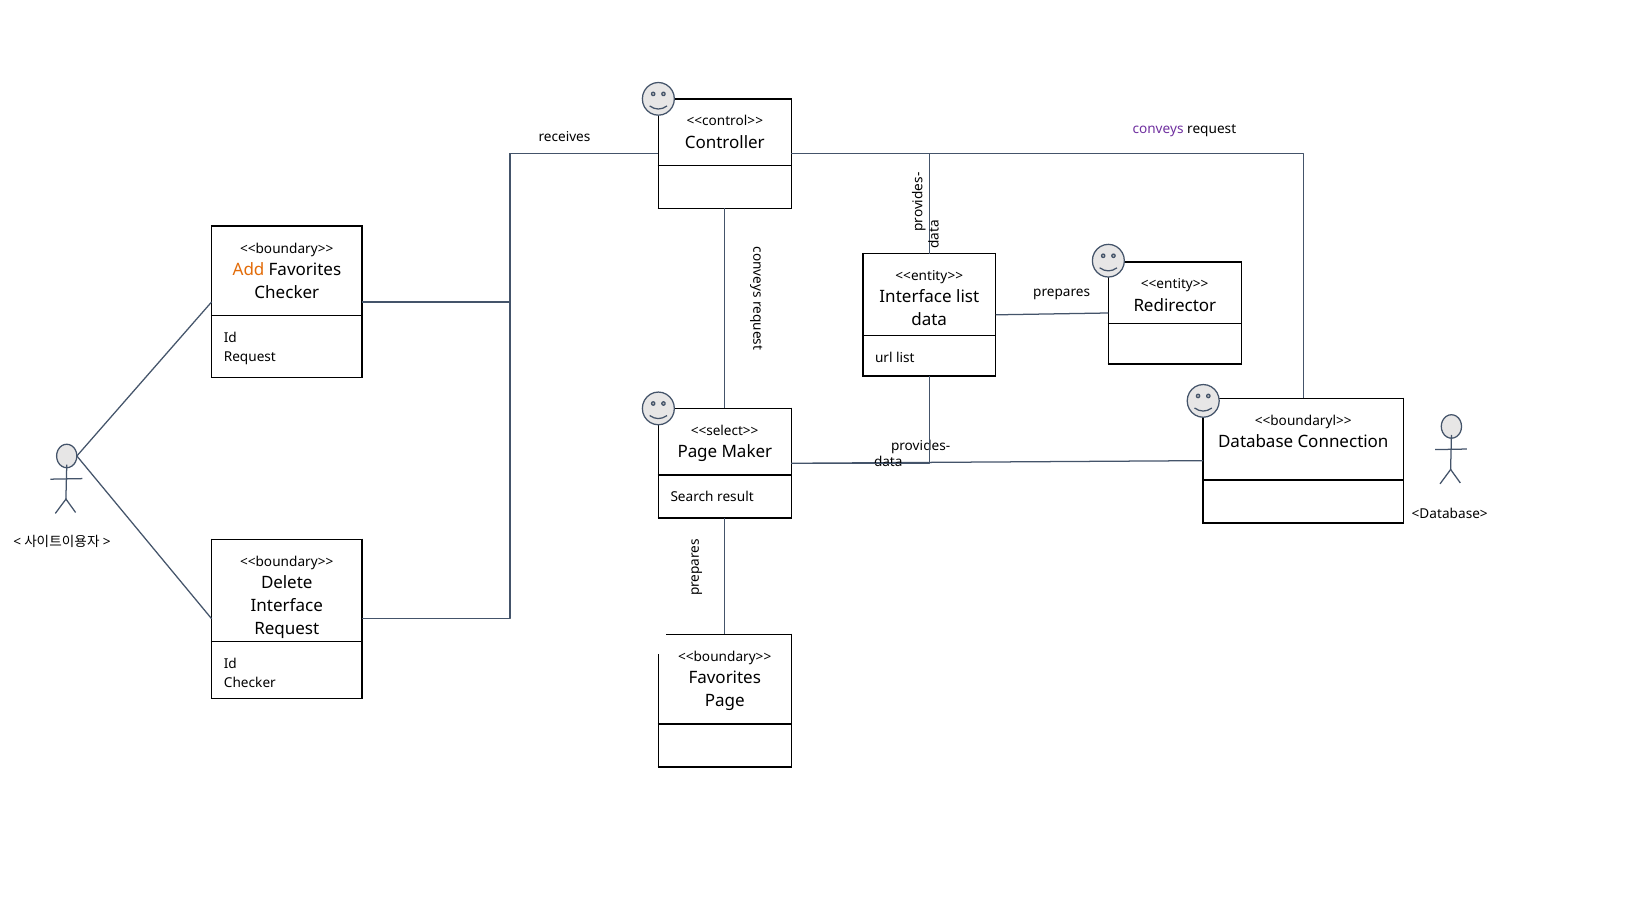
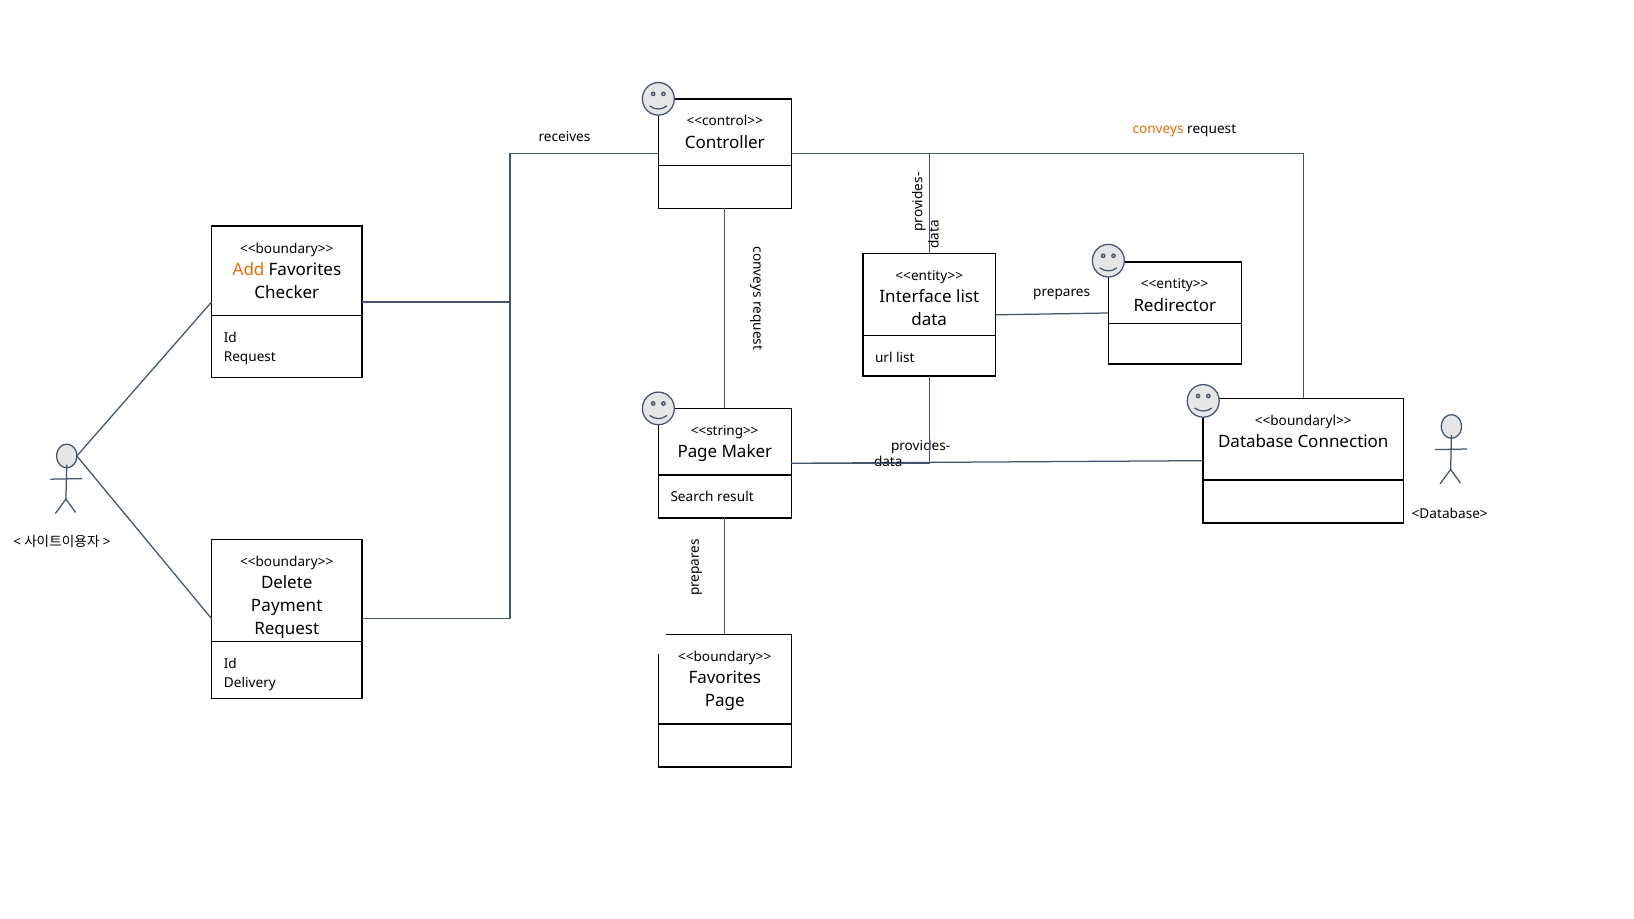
conveys colour: purple -> orange (1158, 129)
<<select>>: <<select>> -> <<string>> (725, 431)
Interface: Interface -> Payment (287, 606)
Checker: Checker -> Delivery (250, 683)
